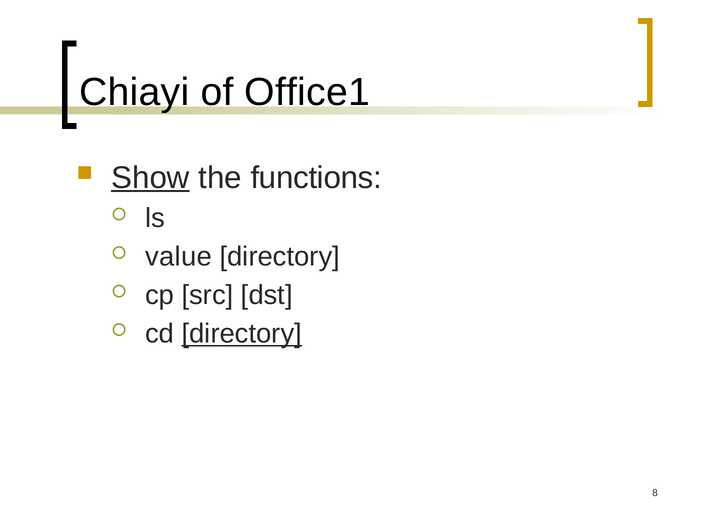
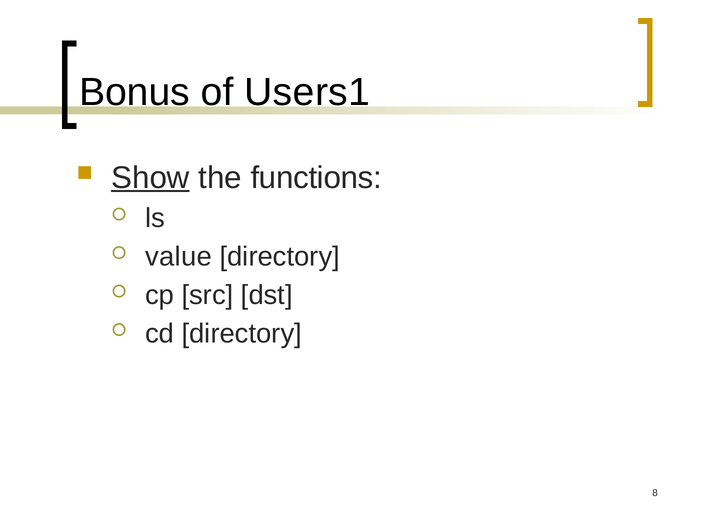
Chiayi: Chiayi -> Bonus (135, 92)
Office1: Office1 -> Users1 (307, 92)
directory underline: present -> none (242, 333)
